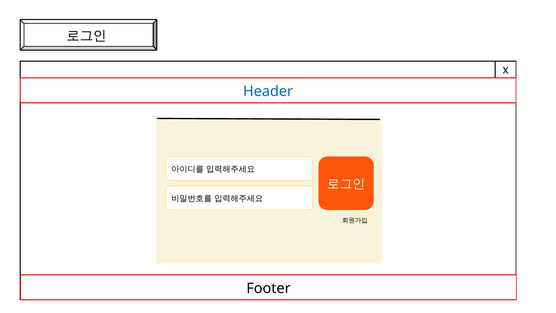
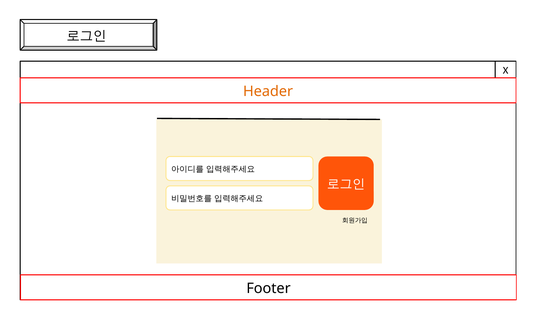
Header colour: blue -> orange (268, 91)
